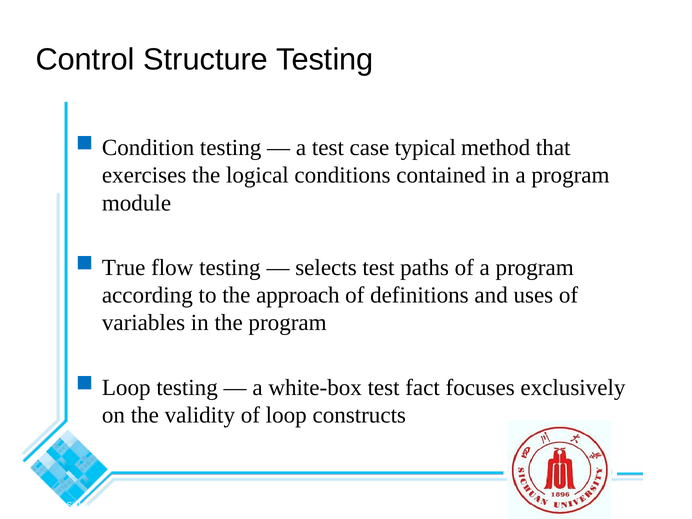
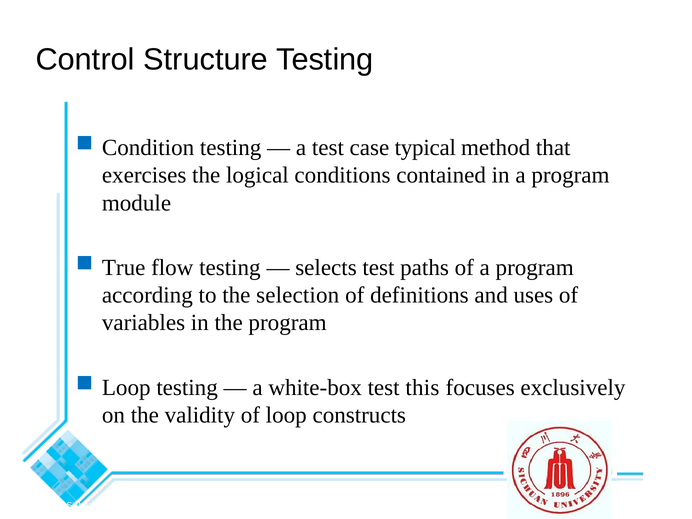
approach: approach -> selection (298, 295)
fact: fact -> this (422, 387)
